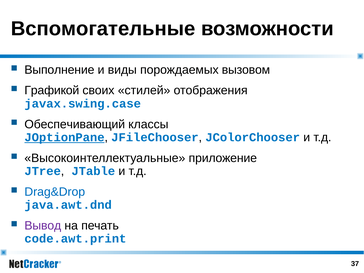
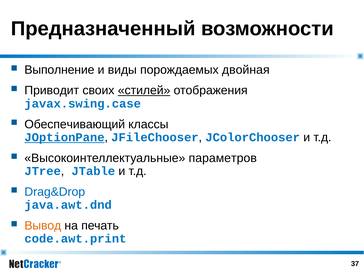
Вспомогательные: Вспомогательные -> Предназначенный (103, 29)
вызовом: вызовом -> двойная (246, 70)
Графикой: Графикой -> Приводит (52, 90)
стилей underline: none -> present (144, 90)
приложение: приложение -> параметров (223, 158)
Вывод colour: purple -> orange (43, 226)
